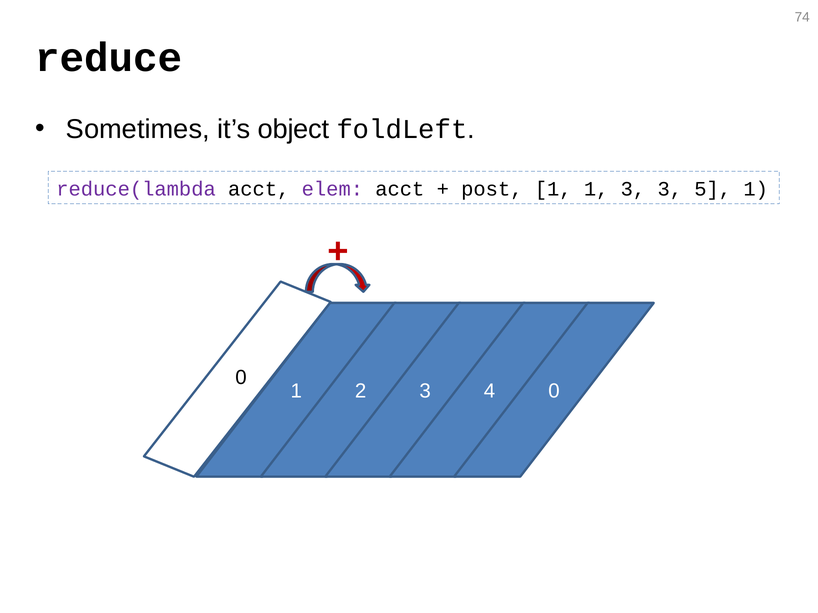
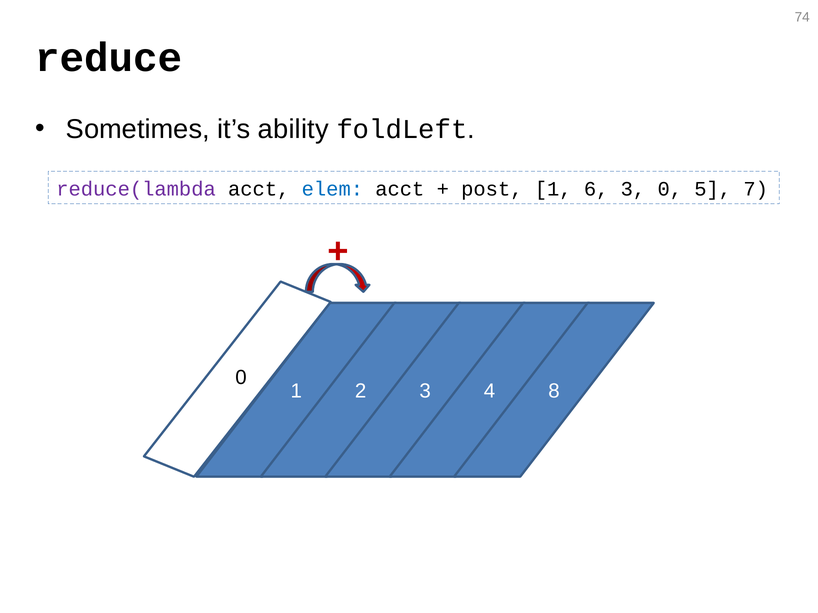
object: object -> ability (293, 129)
elem colour: purple -> blue (332, 189)
1: 1 -> 6 (596, 189)
3 3: 3 -> 0 (670, 189)
5 1: 1 -> 7 (756, 189)
0: 0 -> 8 (554, 391)
